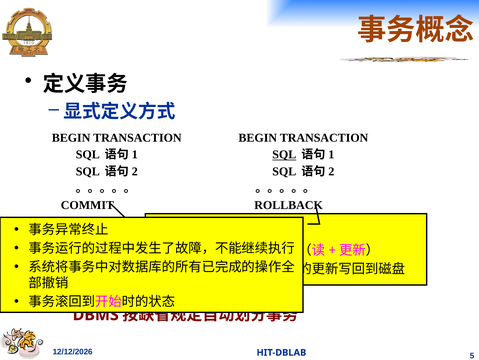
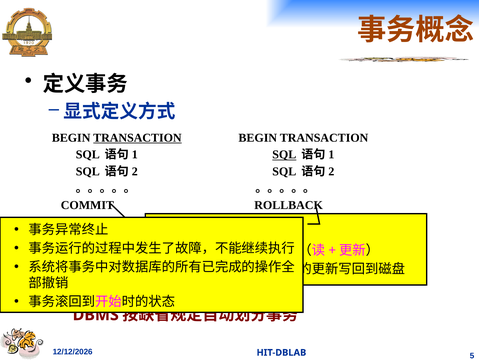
TRANSACTION underline: none -> present (137, 138)
